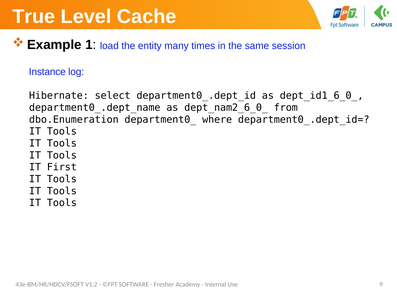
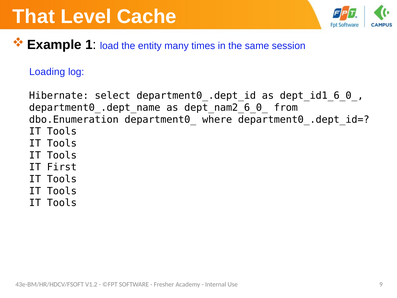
True: True -> That (34, 17)
Instance: Instance -> Loading (47, 72)
